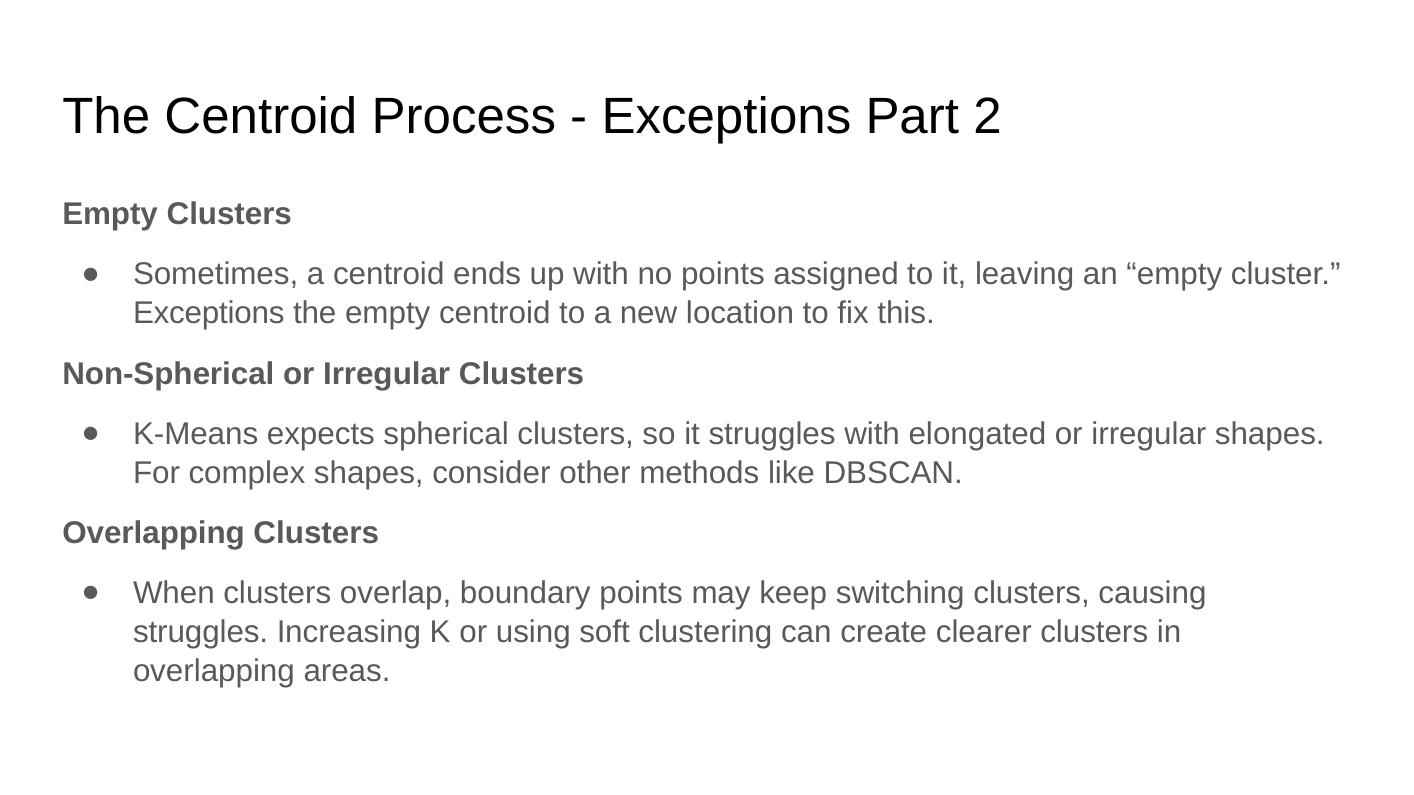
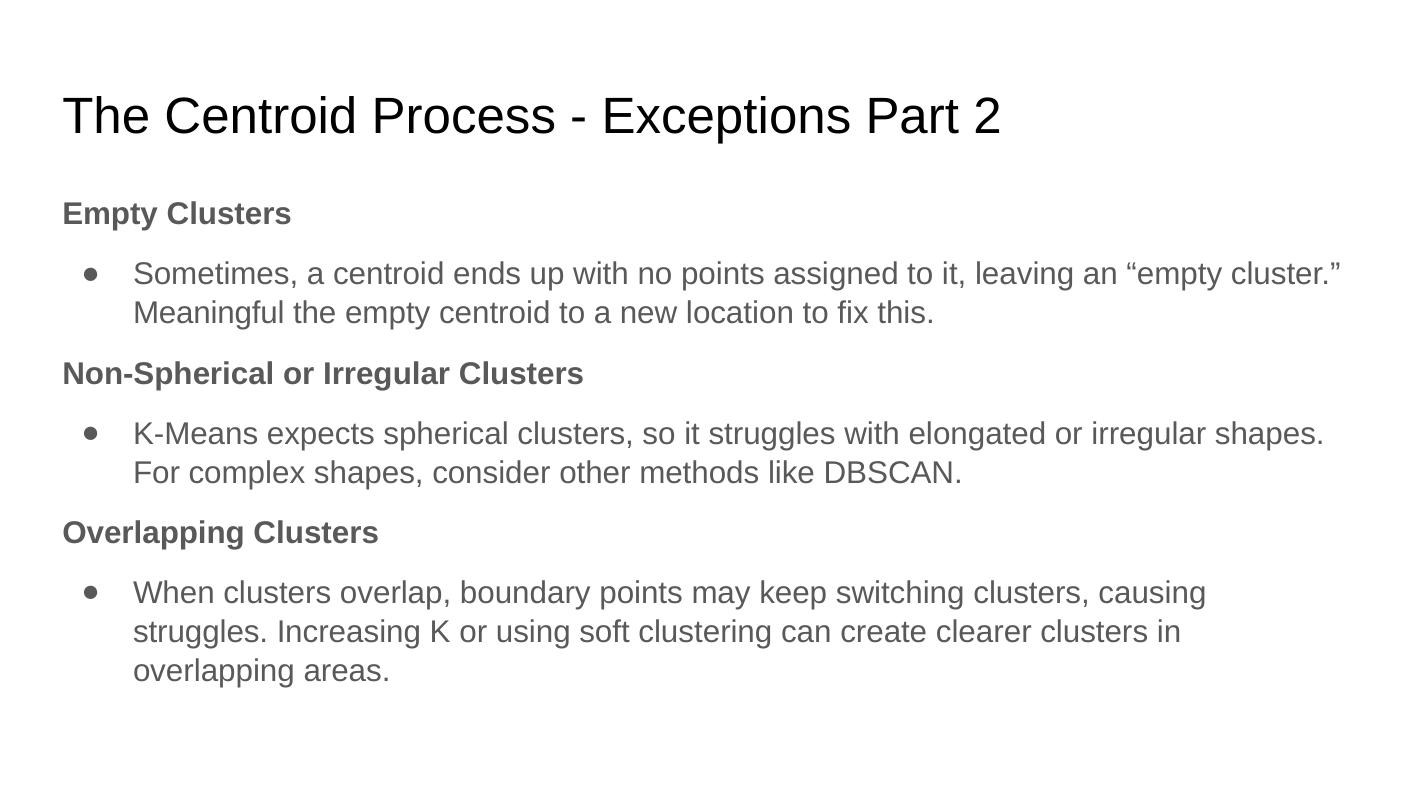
Exceptions: Exceptions -> Meaningful (209, 314)
